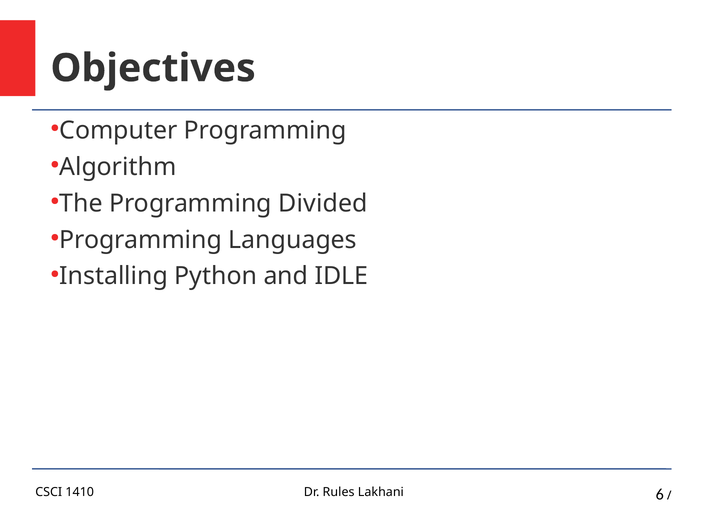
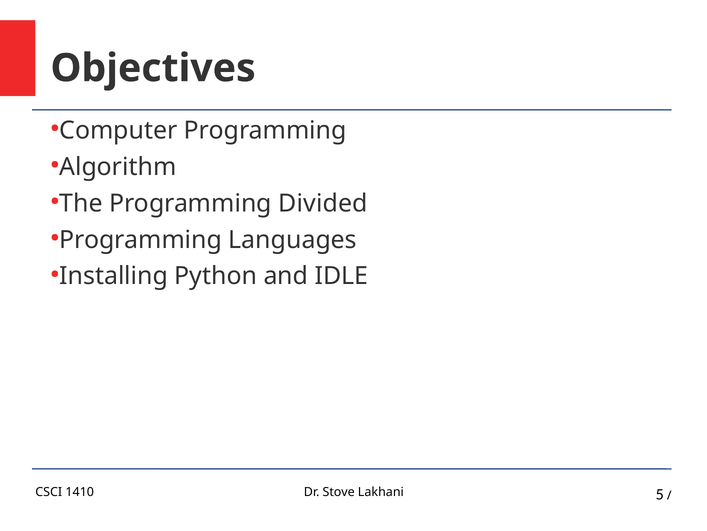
Rules: Rules -> Stove (339, 491)
6: 6 -> 5 (660, 494)
